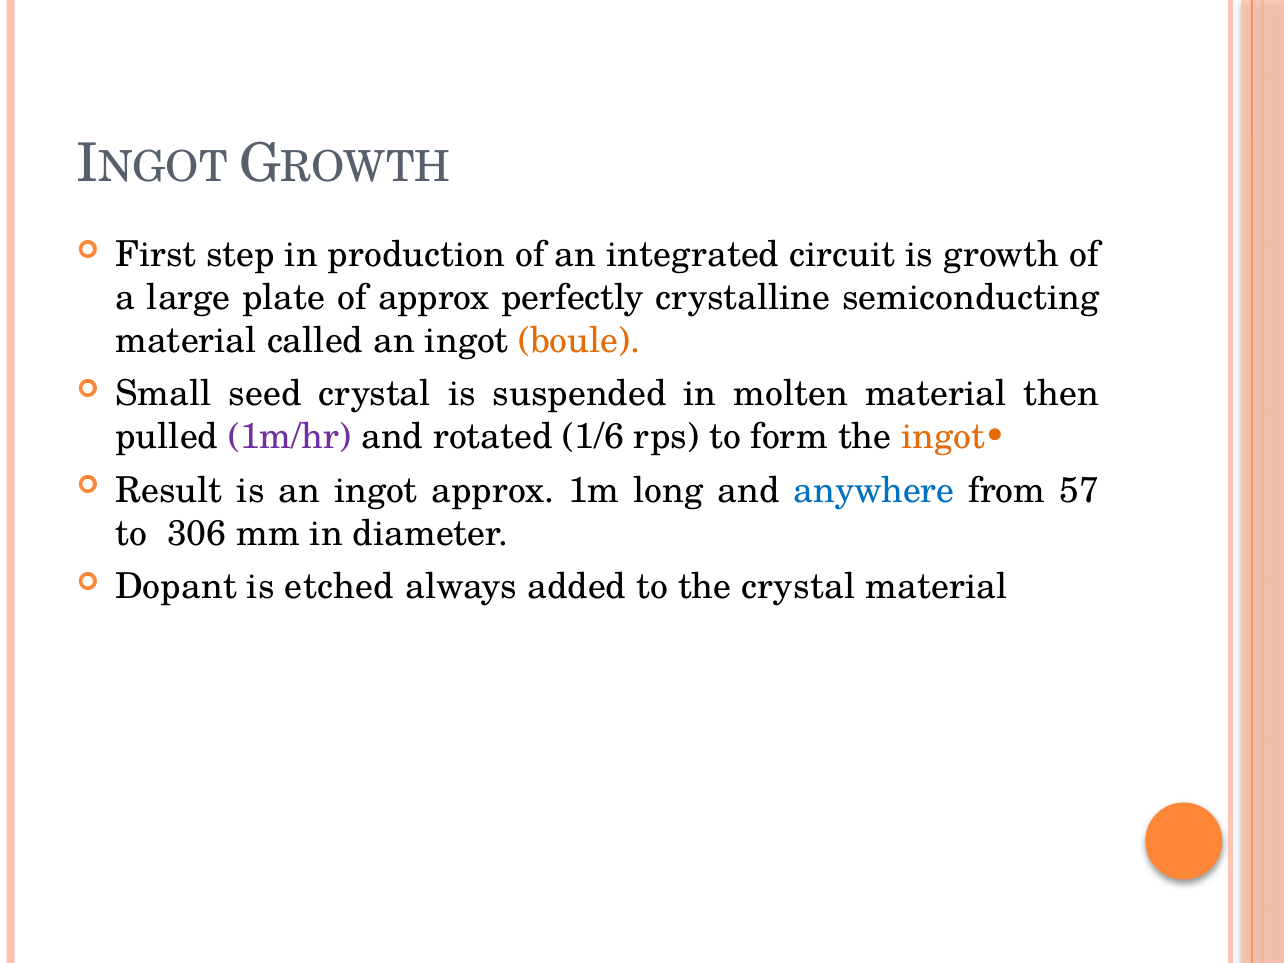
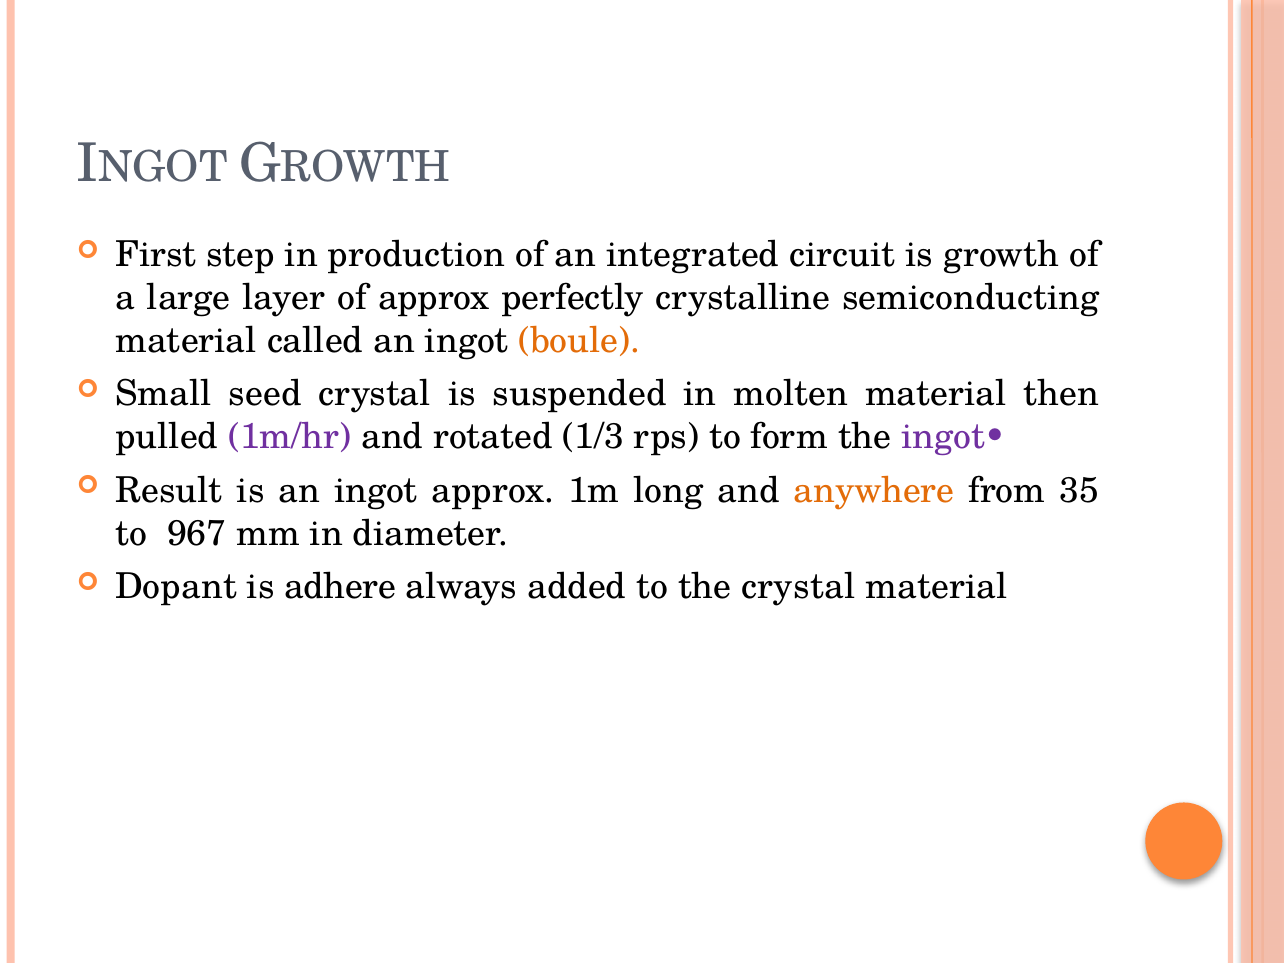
plate: plate -> layer (284, 298)
1/6: 1/6 -> 1/3 (593, 437)
ingot• colour: orange -> purple (954, 437)
anywhere colour: blue -> orange (874, 490)
57: 57 -> 35 (1079, 490)
306: 306 -> 967 (197, 533)
etched: etched -> adhere (340, 587)
